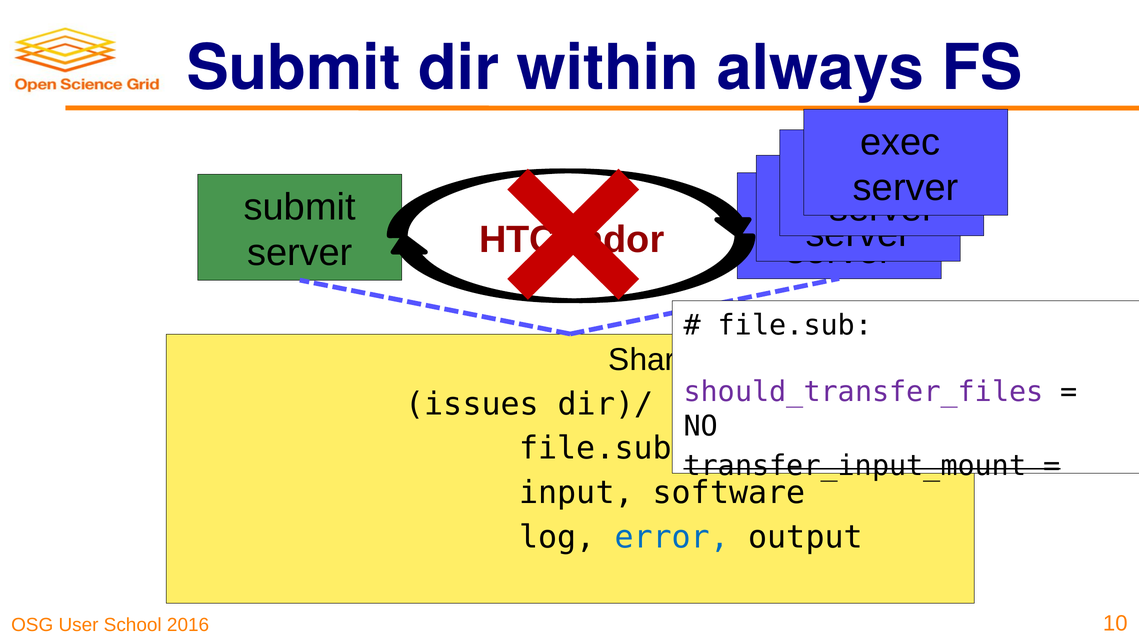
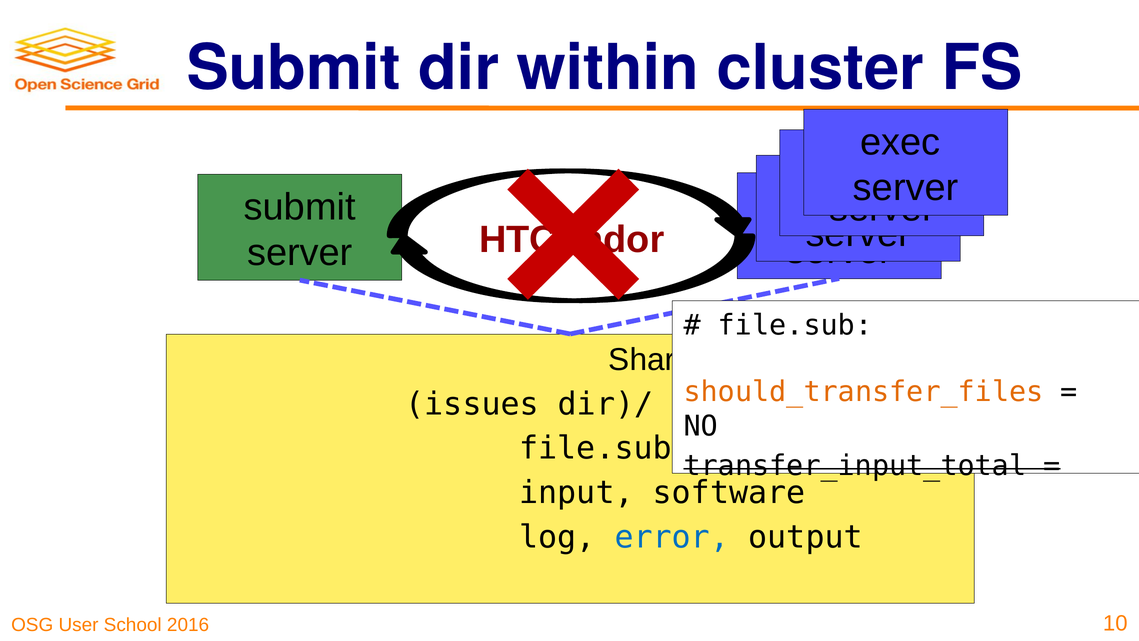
always: always -> cluster (820, 68)
should_transfer_files colour: purple -> orange (864, 392)
transfer_input_mount: transfer_input_mount -> transfer_input_total (855, 466)
